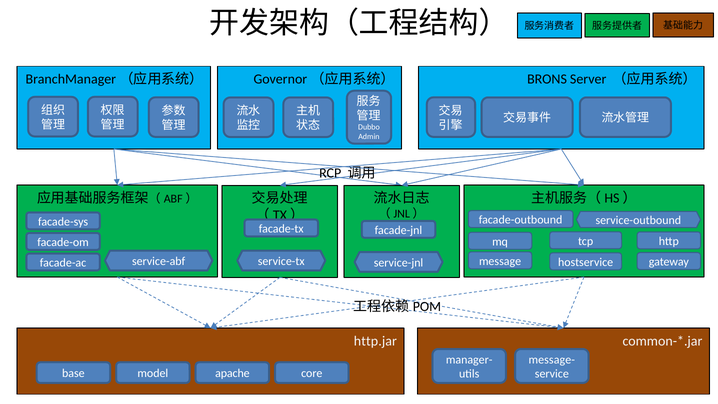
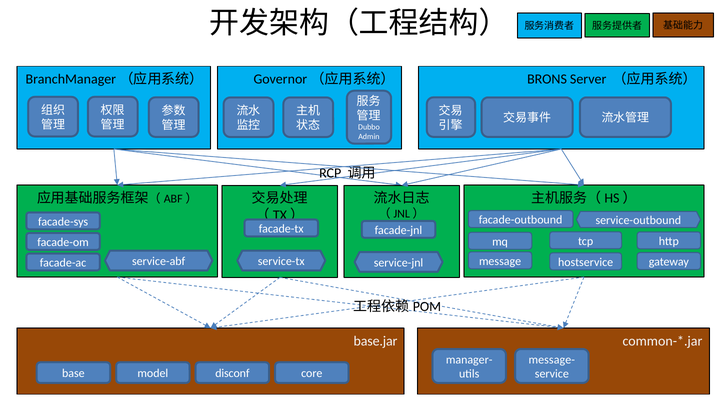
http.jar: http.jar -> base.jar (376, 341)
apache: apache -> disconf (232, 373)
